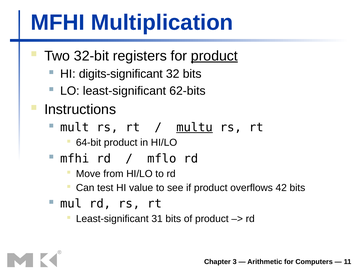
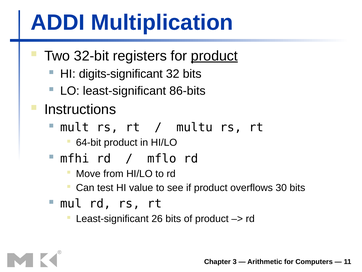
MFHI: MFHI -> ADDI (58, 22)
62-bits: 62-bits -> 86-bits (187, 91)
multu underline: present -> none (194, 127)
42: 42 -> 30 (281, 187)
31: 31 -> 26 (157, 218)
